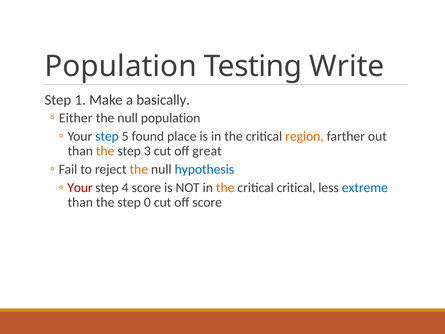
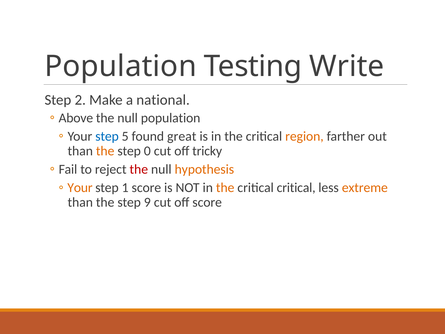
1: 1 -> 2 (80, 100)
basically: basically -> national (163, 100)
Either: Either -> Above (76, 118)
place: place -> great (182, 136)
3: 3 -> 0 (147, 151)
great: great -> tricky (207, 151)
the colour: orange -> red (139, 169)
hypothesis colour: blue -> orange (204, 169)
Your colour: red -> orange (80, 188)
4: 4 -> 1 (125, 188)
extreme colour: blue -> orange (365, 188)
0: 0 -> 9 (147, 202)
